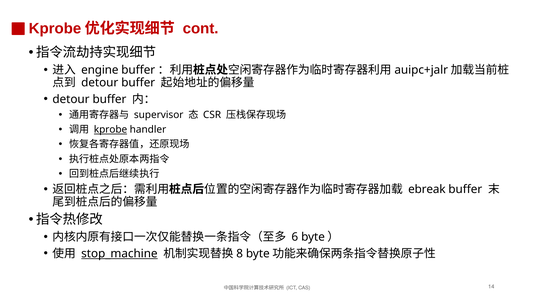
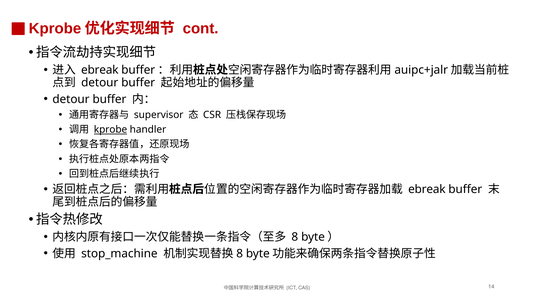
engine: engine -> ebreak (100, 70)
6: 6 -> 8 (295, 236)
stop_machine underline: present -> none (119, 253)
